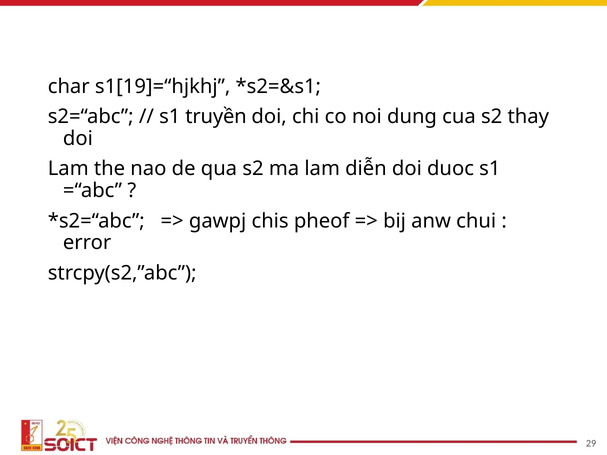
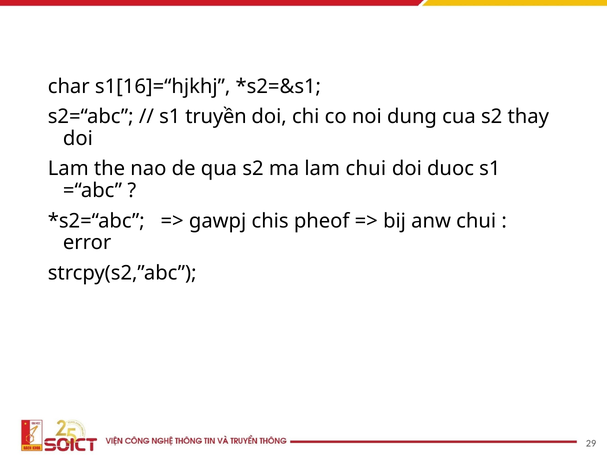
s1[19]=“hjkhj: s1[19]=“hjkhj -> s1[16]=“hjkhj (163, 86)
lam diễn: diễn -> chui (366, 169)
